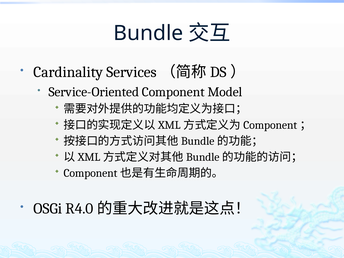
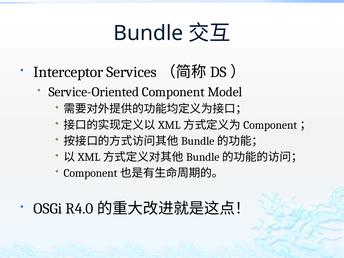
Cardinality: Cardinality -> Interceptor (68, 72)
